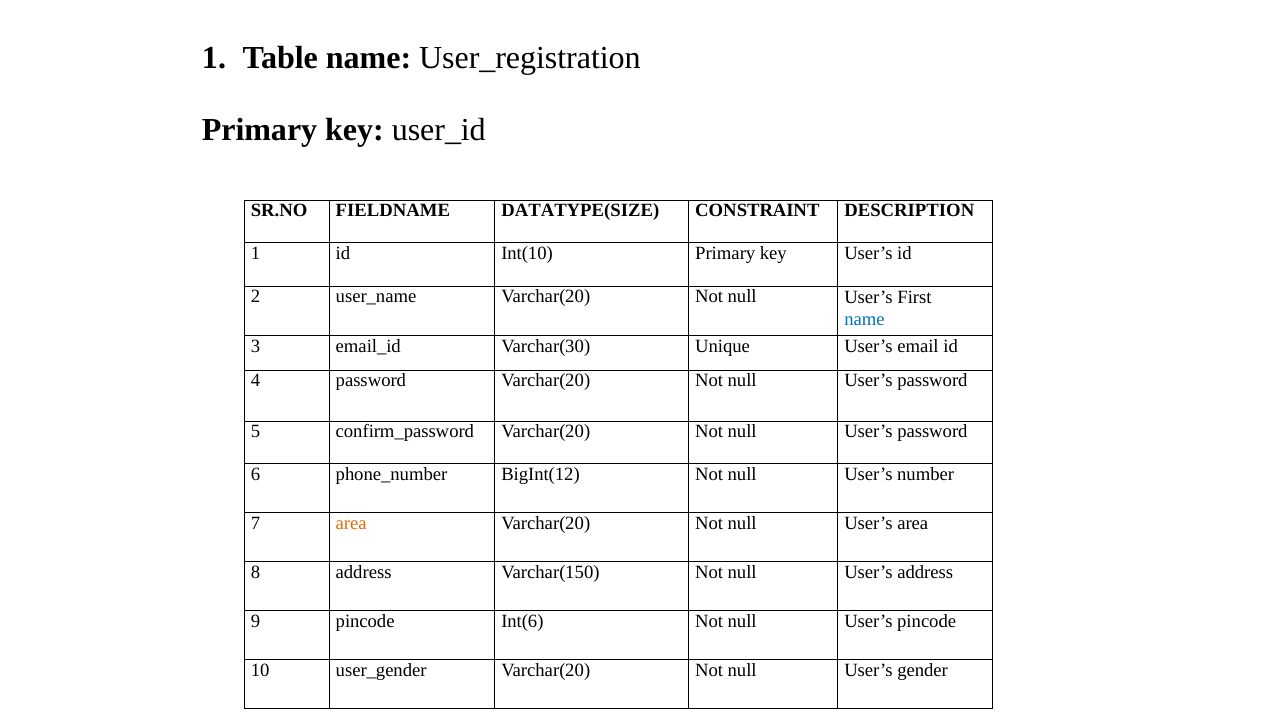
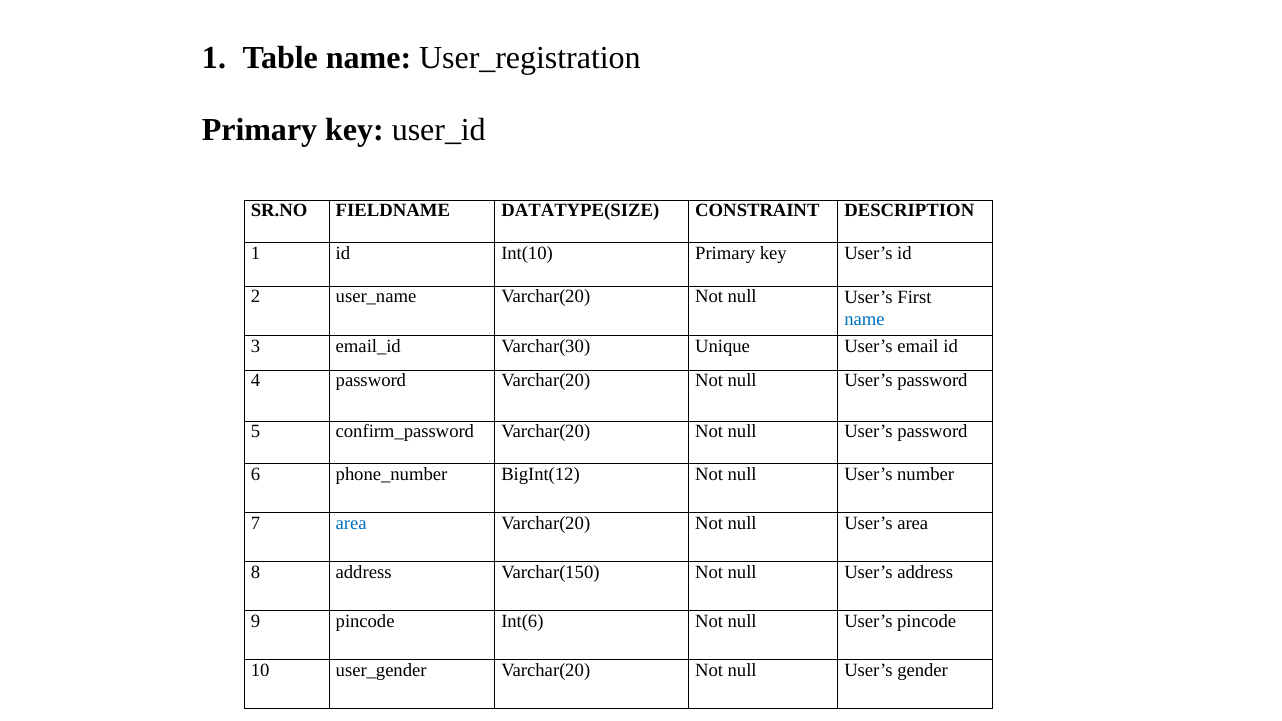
area colour: orange -> blue (351, 523)
